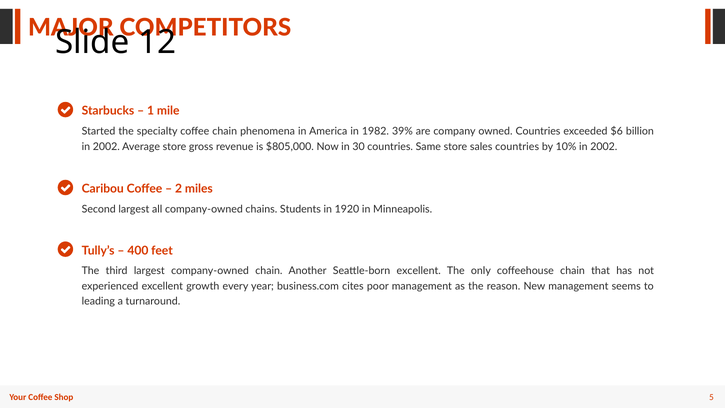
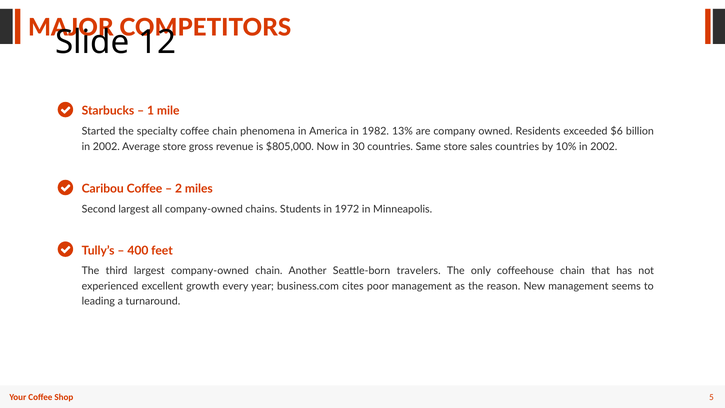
39%: 39% -> 13% (402, 131)
owned Countries: Countries -> Residents (538, 131)
1920: 1920 -> 1972 (347, 209)
Seattle-born excellent: excellent -> travelers (419, 271)
